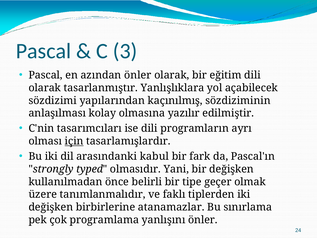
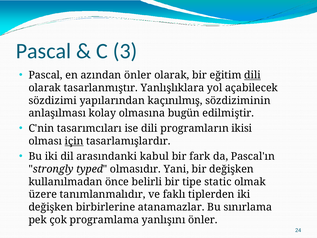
dili underline: none -> present (252, 75)
yazılır: yazılır -> bugün (184, 113)
ayrı: ayrı -> ikisi (242, 128)
geçer: geçer -> static (218, 182)
